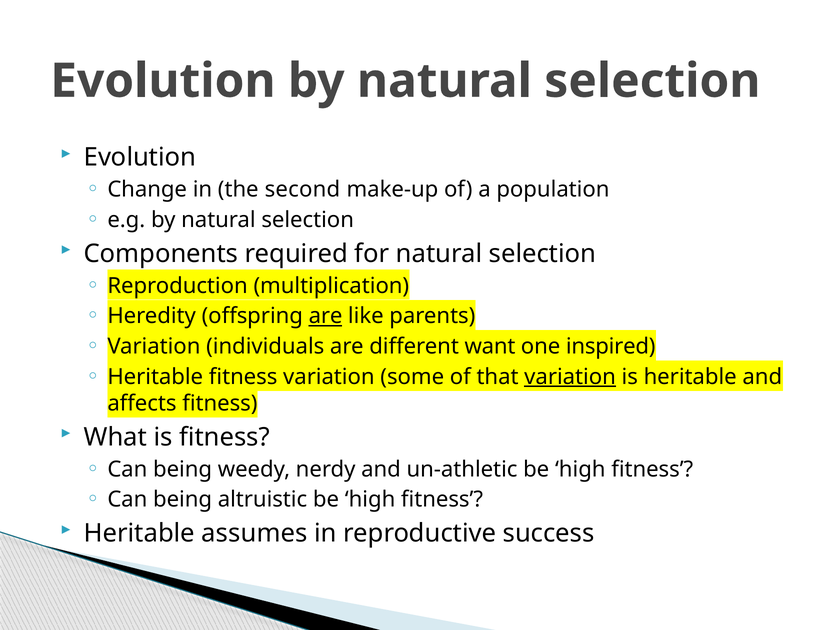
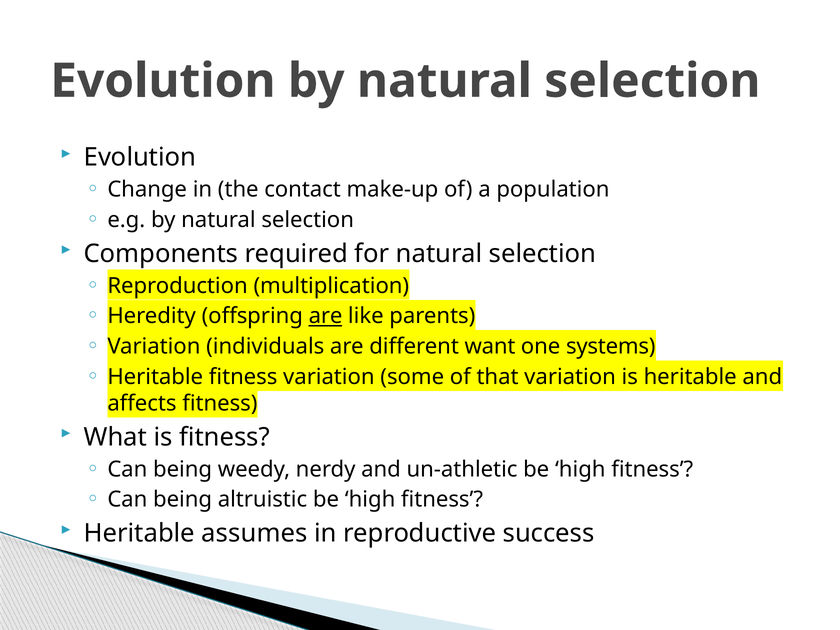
second: second -> contact (303, 190)
inspired: inspired -> systems (611, 347)
variation underline: present -> none (570, 377)
